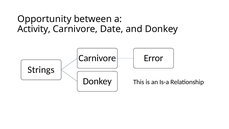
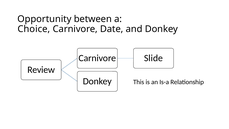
Activity: Activity -> Choice (34, 29)
Error: Error -> Slide (153, 58)
Strings: Strings -> Review (41, 70)
